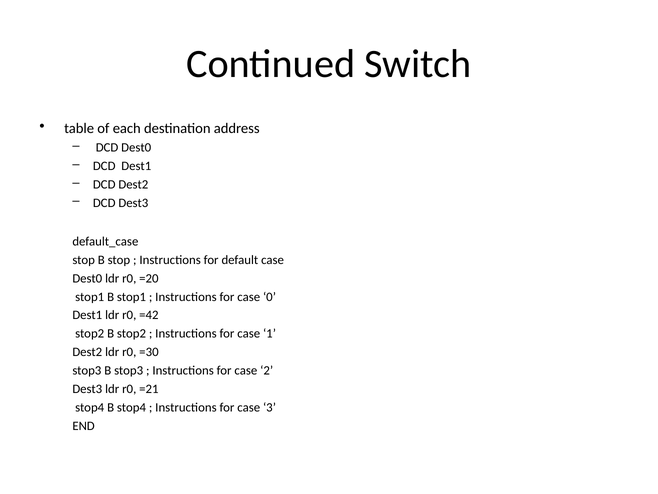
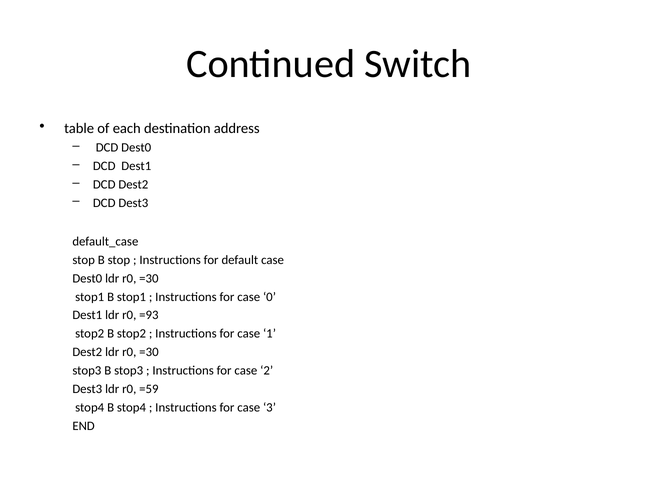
Dest0 ldr r0 =20: =20 -> =30 (149, 278)
=42: =42 -> =93 (149, 315)
=21: =21 -> =59 (149, 389)
